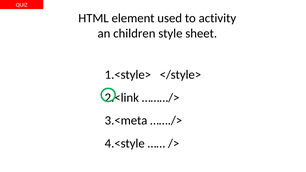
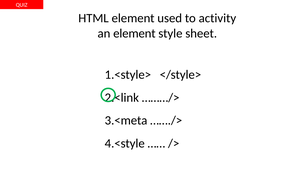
an children: children -> element (134, 33)
